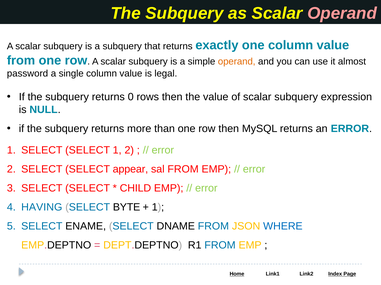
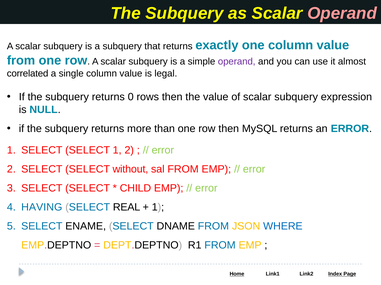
operand colour: orange -> purple (237, 62)
password: password -> correlated (28, 74)
appear: appear -> without (130, 170)
BYTE: BYTE -> REAL (127, 208)
